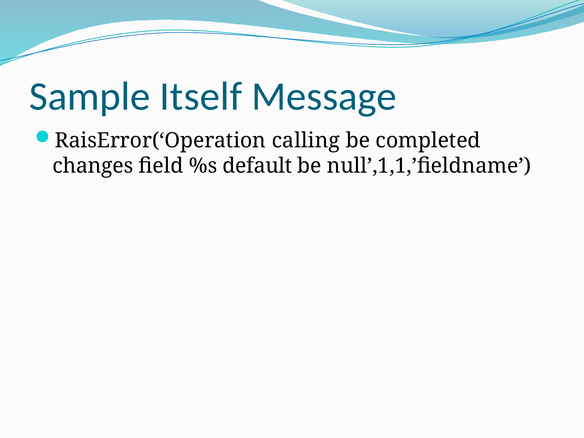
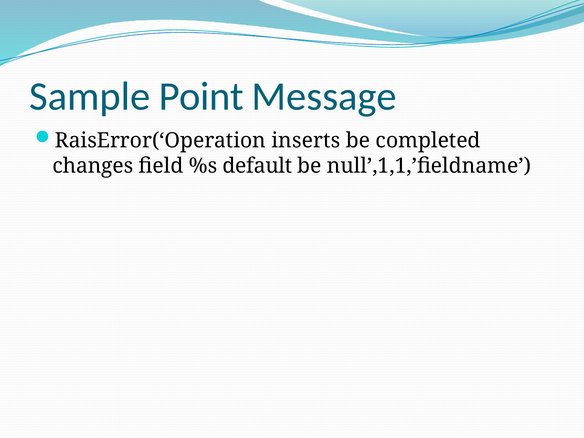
Itself: Itself -> Point (201, 96)
calling: calling -> inserts (306, 141)
